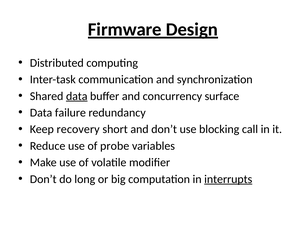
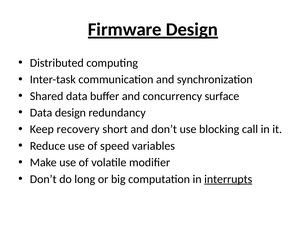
data underline: present -> none (77, 96)
Data failure: failure -> design (70, 113)
probe: probe -> speed (115, 146)
